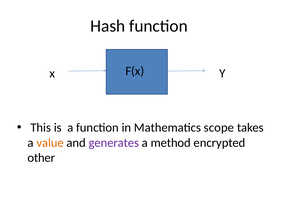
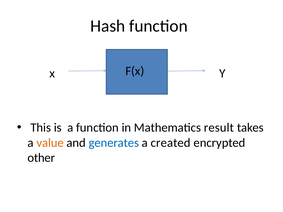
scope: scope -> result (219, 128)
generates colour: purple -> blue (114, 143)
method: method -> created (171, 143)
